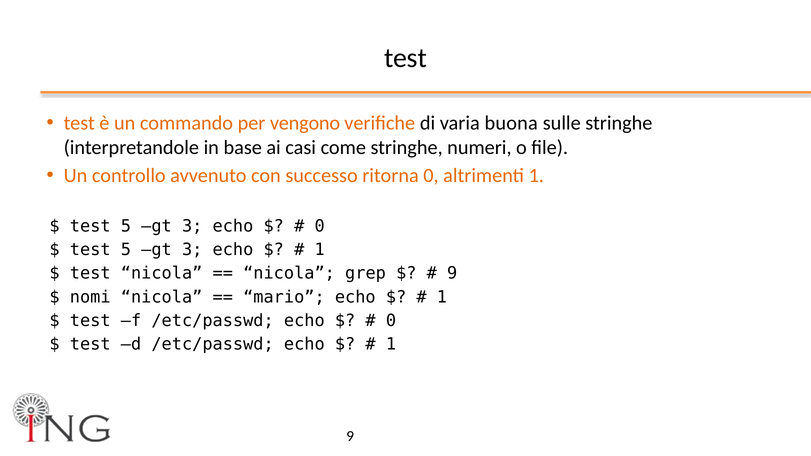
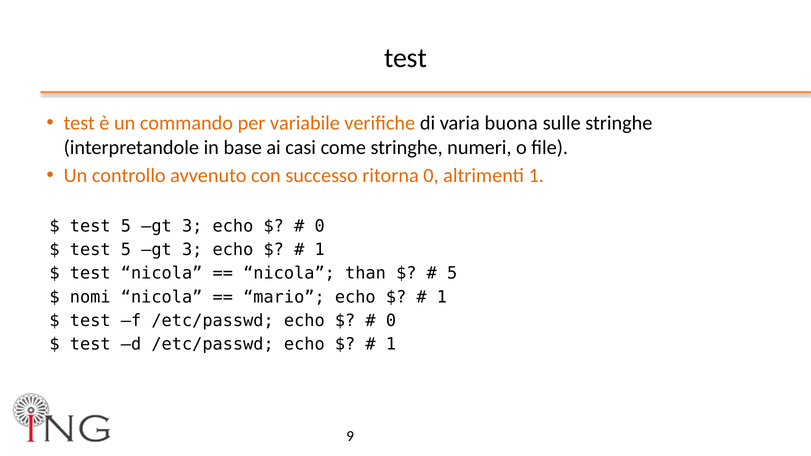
vengono: vengono -> variabile (305, 123)
grep: grep -> than (365, 273)
9: 9 -> 5 (452, 273)
